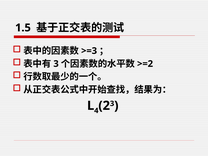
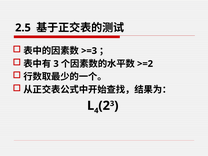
1.5: 1.5 -> 2.5 (23, 28)
